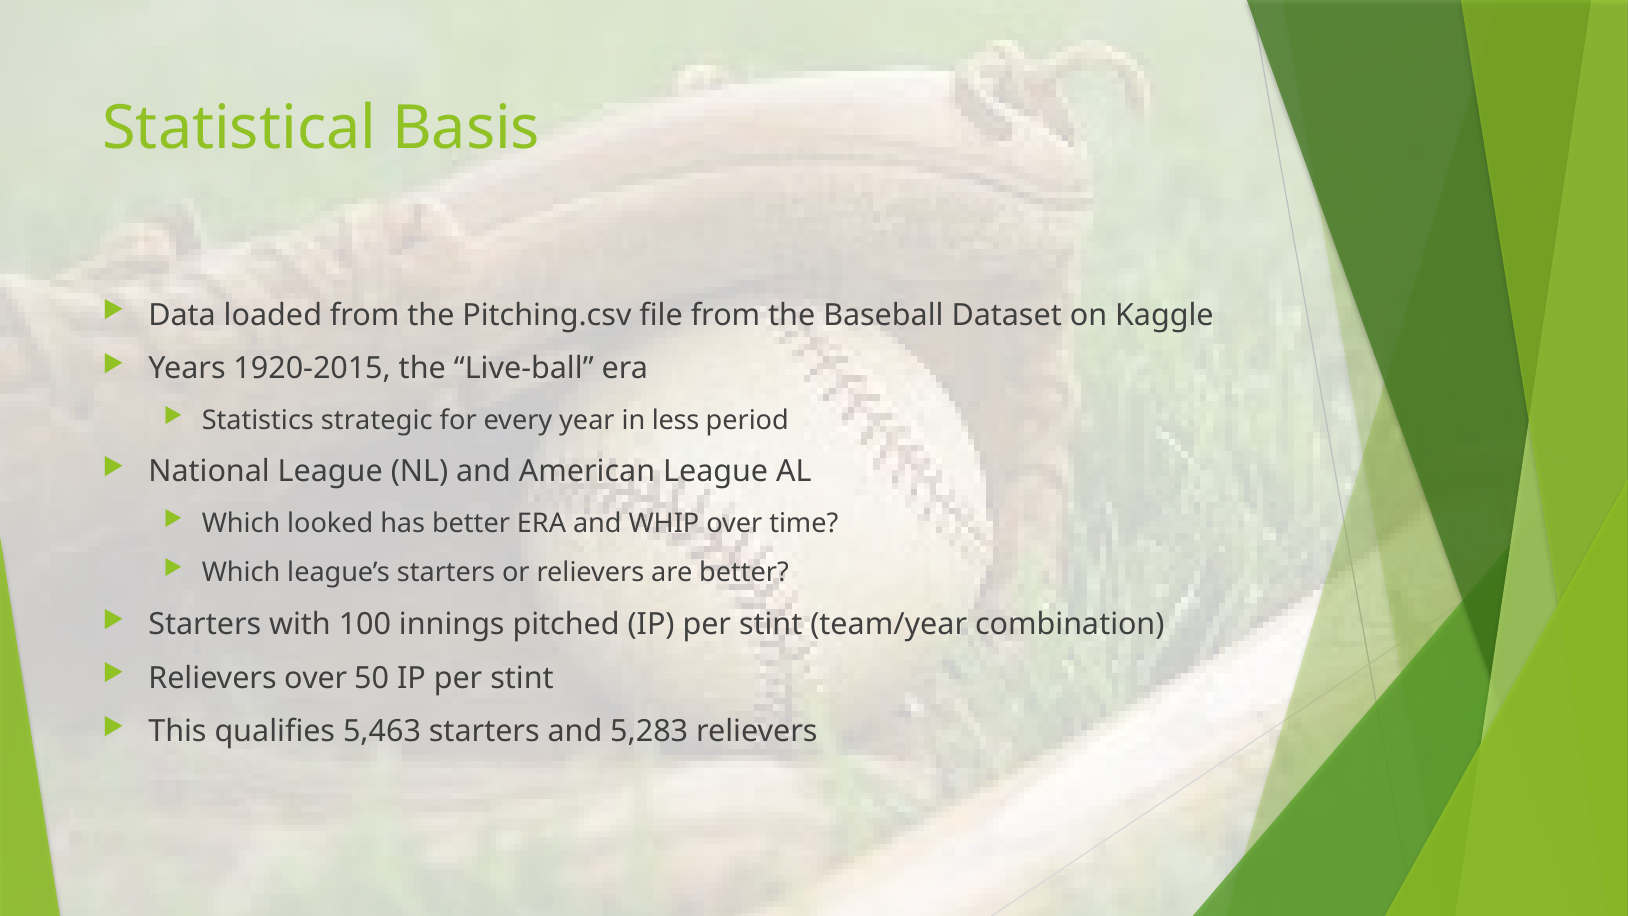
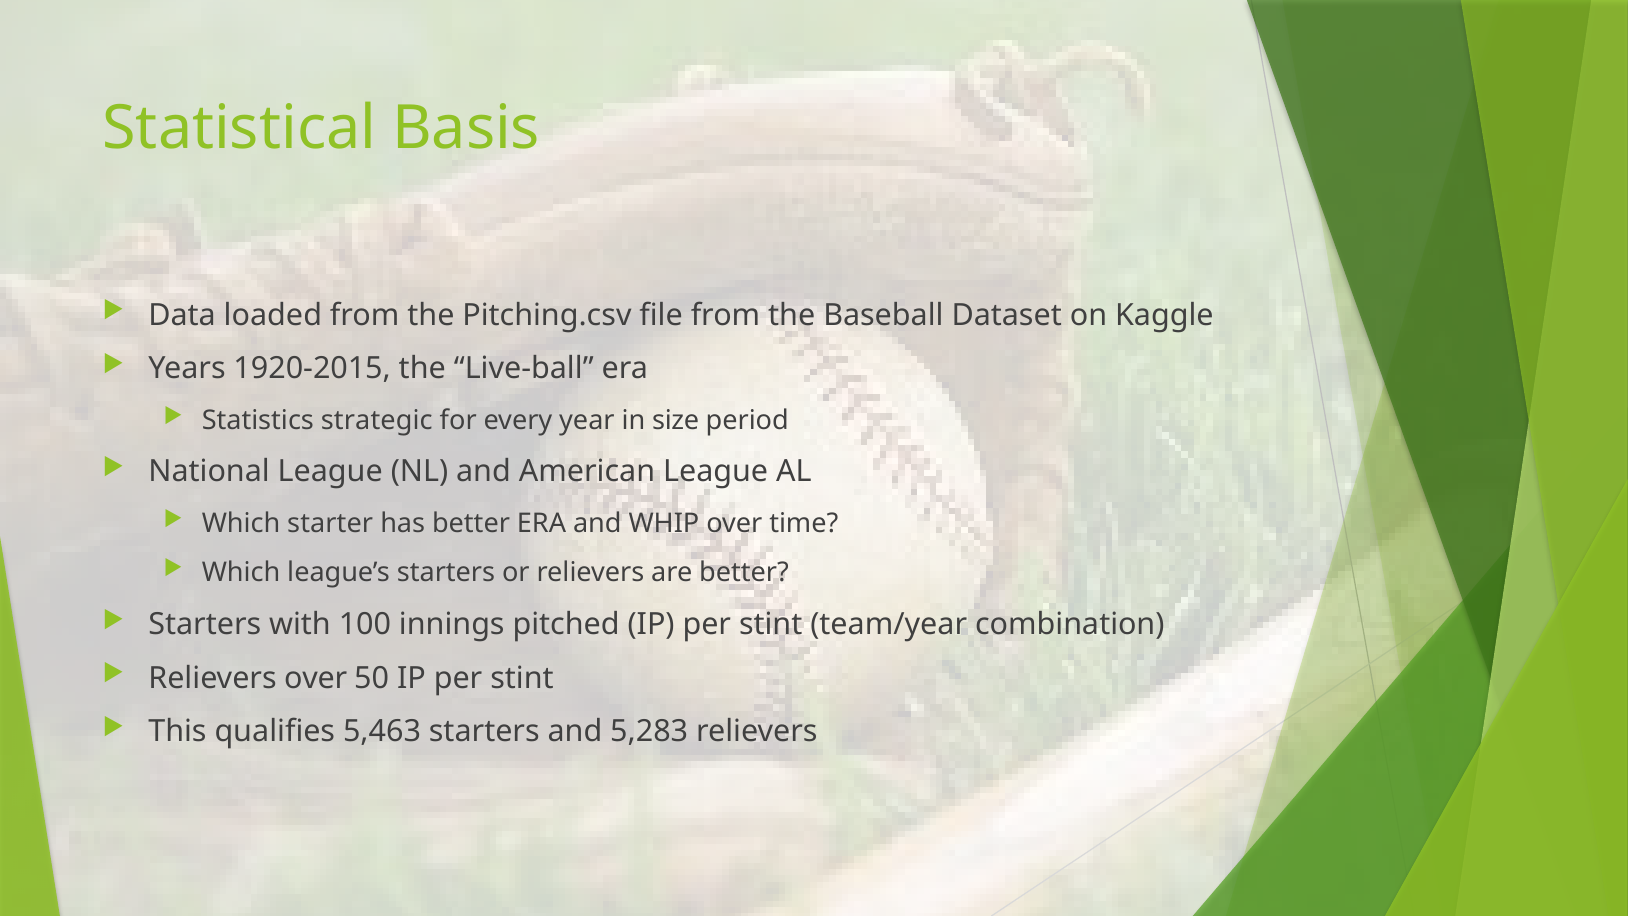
less: less -> size (676, 420)
looked: looked -> starter (330, 523)
